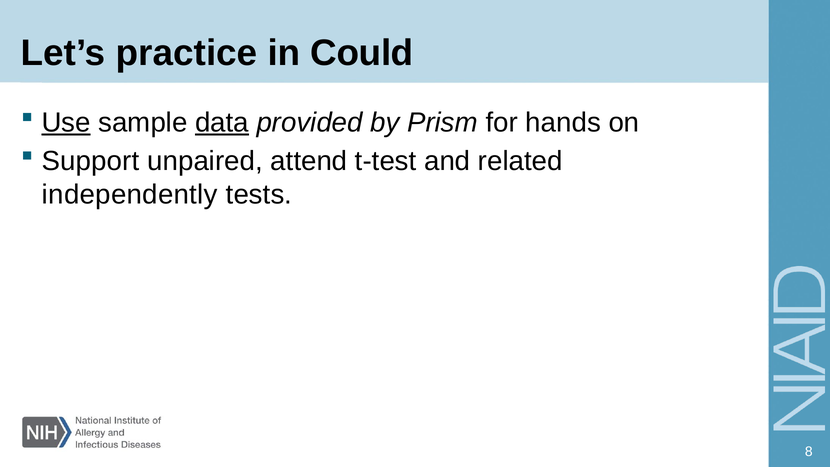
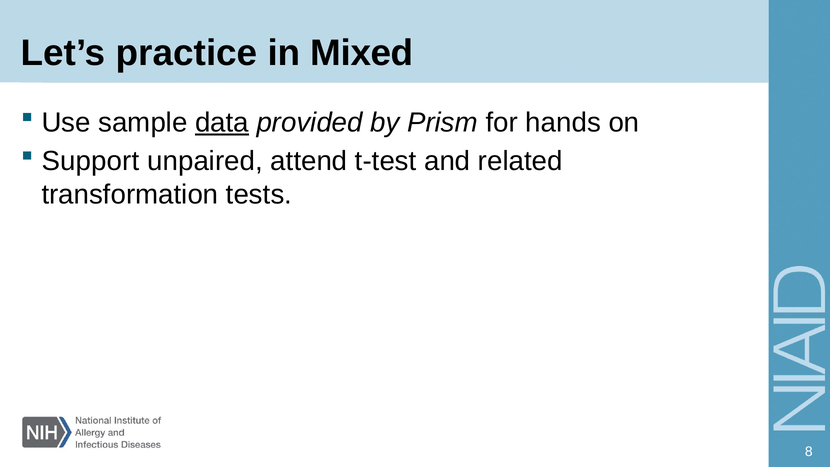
Could: Could -> Mixed (362, 53)
Use underline: present -> none (66, 122)
independently: independently -> transformation (130, 194)
